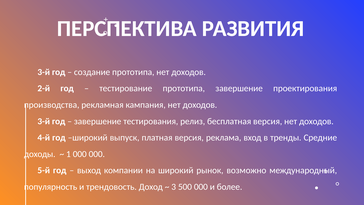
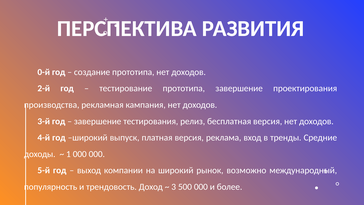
3-й: 3-й -> 0-й (44, 72)
